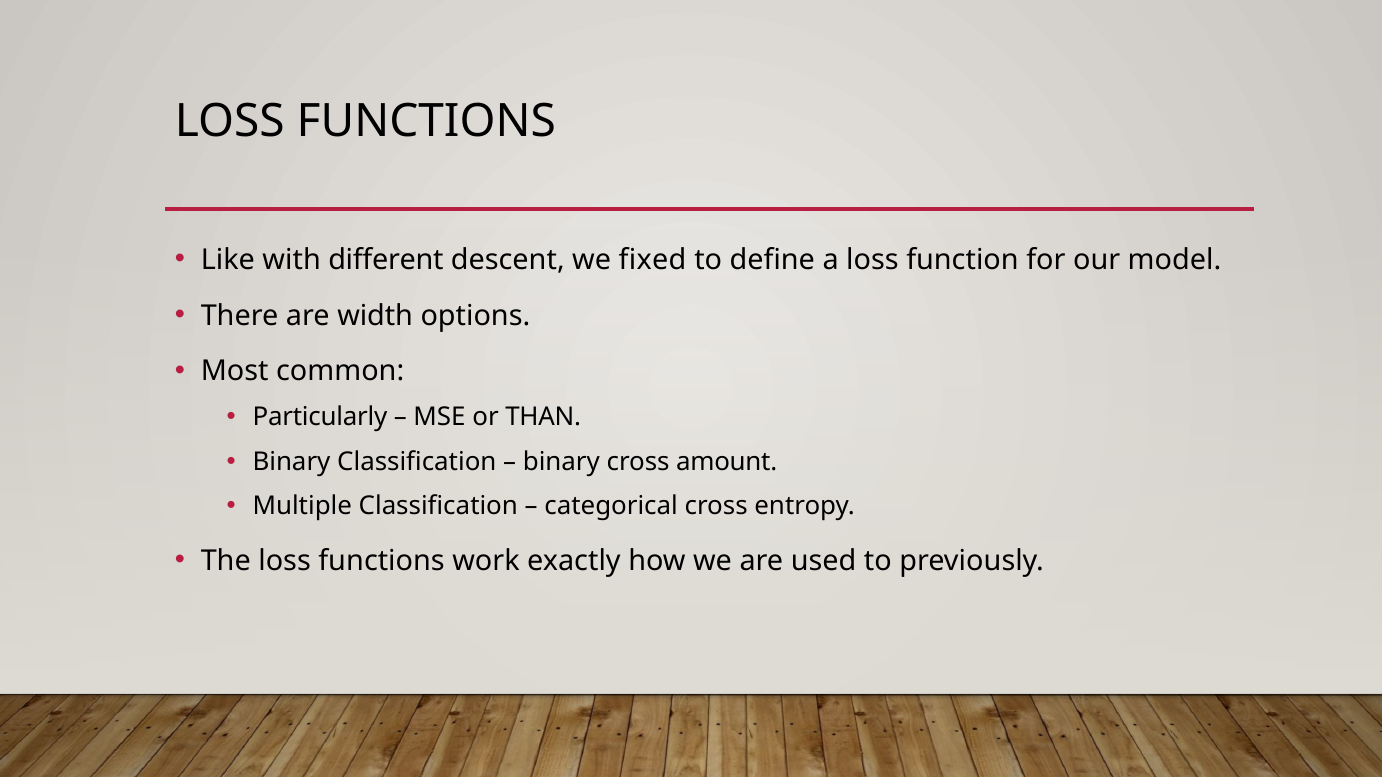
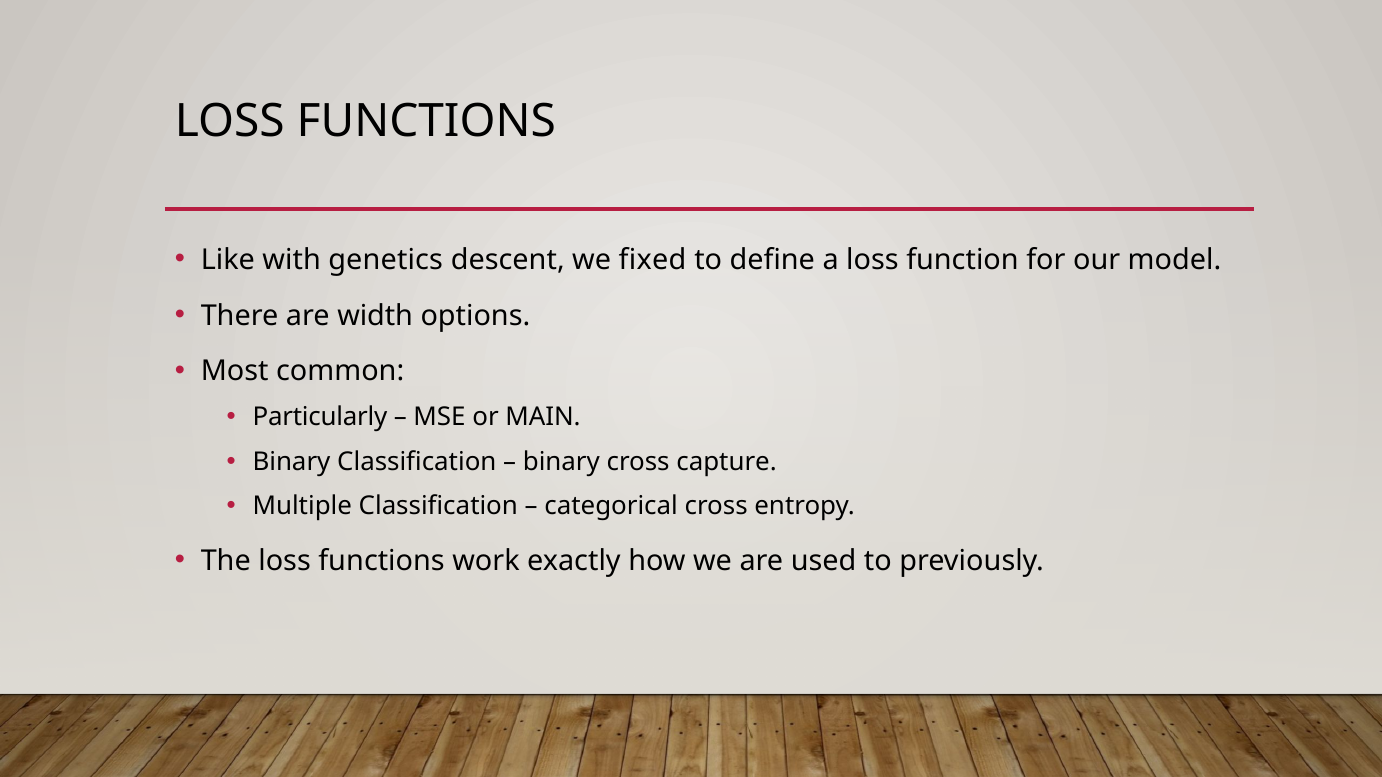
different: different -> genetics (386, 260)
THAN: THAN -> MAIN (543, 418)
amount: amount -> capture (727, 462)
